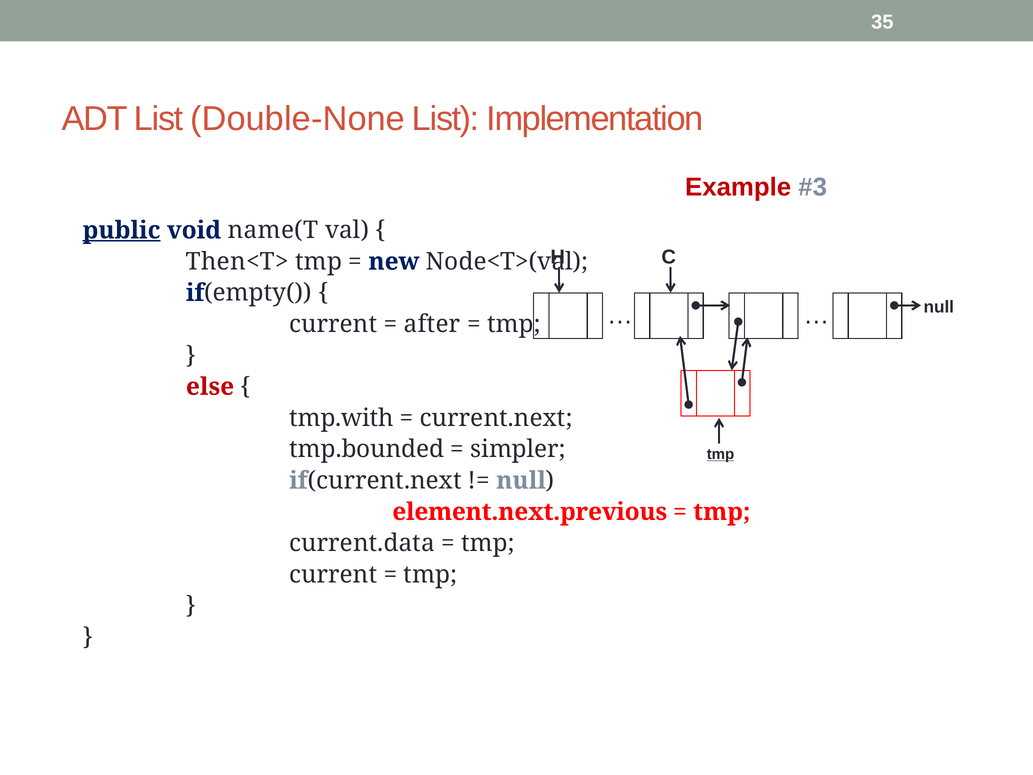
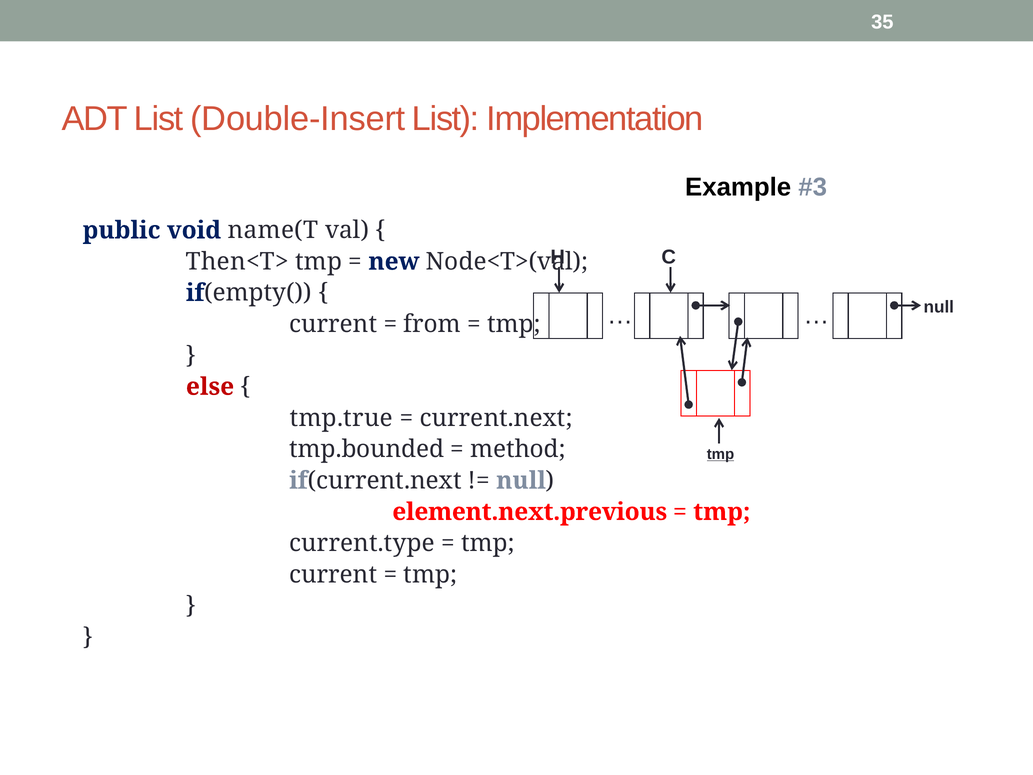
Double-None: Double-None -> Double-Insert (298, 119)
Example colour: red -> black (738, 187)
public underline: present -> none (122, 230)
after: after -> from (432, 324)
tmp.with: tmp.with -> tmp.true (341, 418)
simpler: simpler -> method (518, 449)
current.data: current.data -> current.type (362, 543)
